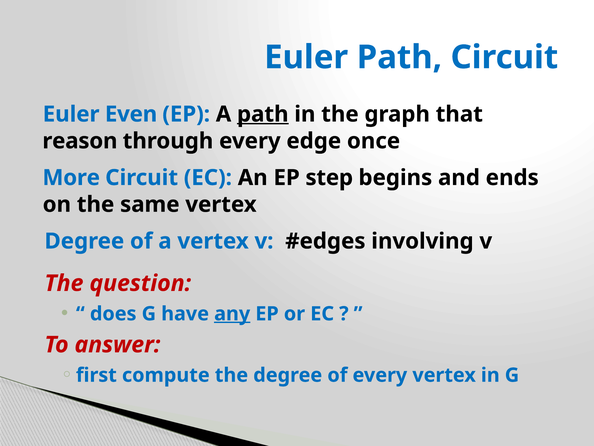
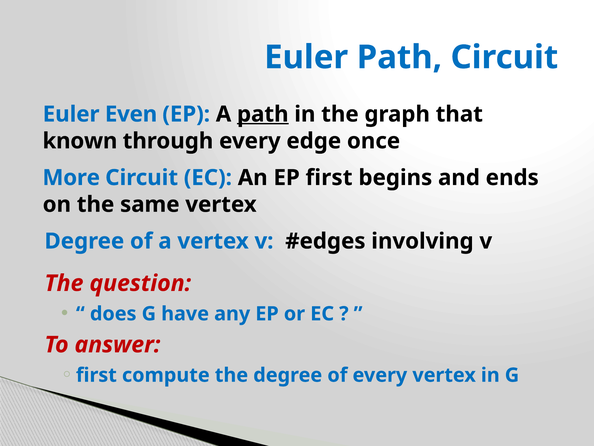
reason: reason -> known (80, 141)
EP step: step -> first (329, 177)
any underline: present -> none (232, 313)
